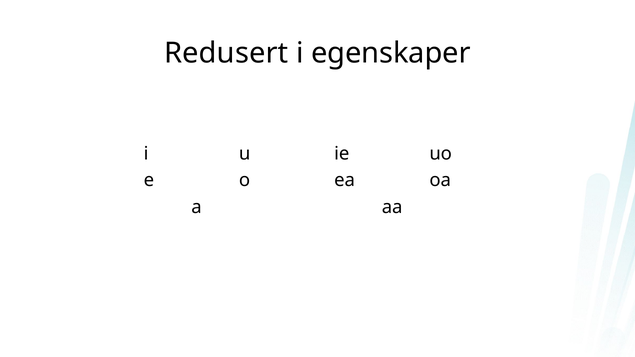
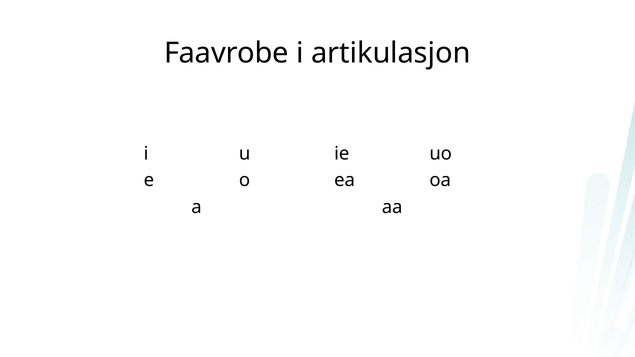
Redusert: Redusert -> Faavrobe (226, 53)
egenskaper: egenskaper -> artikulasjon (391, 53)
